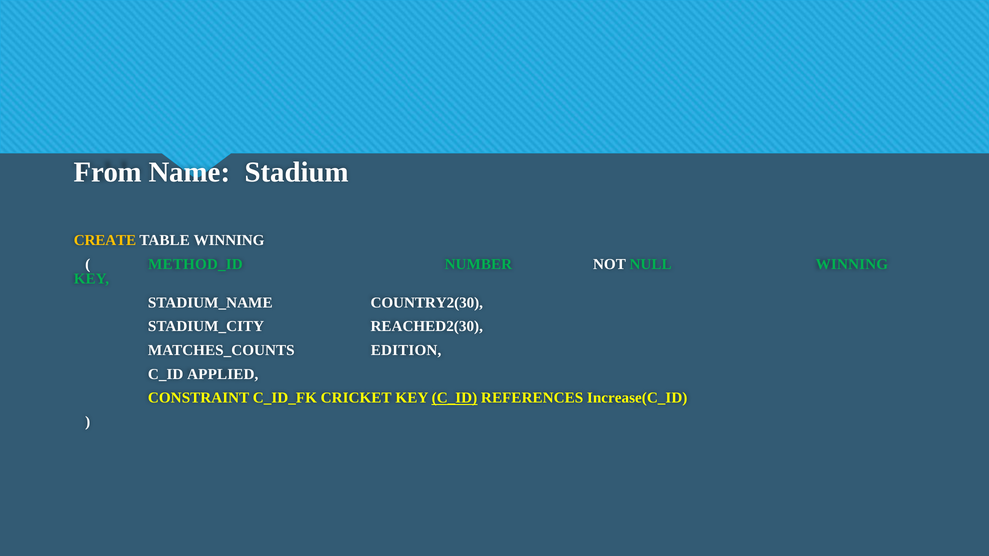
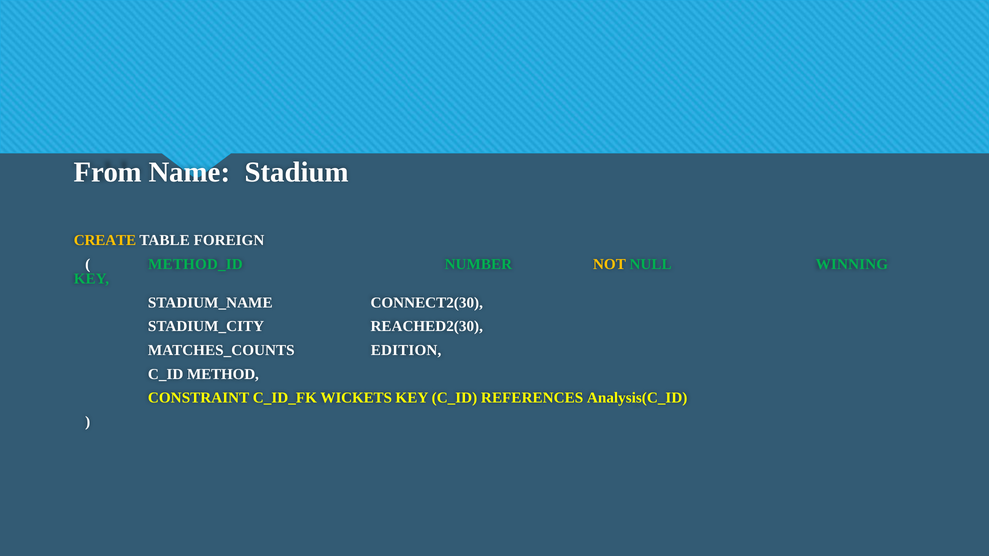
TABLE WINNING: WINNING -> FOREIGN (229, 241)
NOT colour: white -> yellow (609, 264)
COUNTRY2(30: COUNTRY2(30 -> CONNECT2(30 (427, 303)
APPLIED: APPLIED -> METHOD (223, 374)
CRICKET: CRICKET -> WICKETS (356, 398)
C_ID underline: present -> none (454, 398)
Increase(C_ID: Increase(C_ID -> Analysis(C_ID (637, 398)
